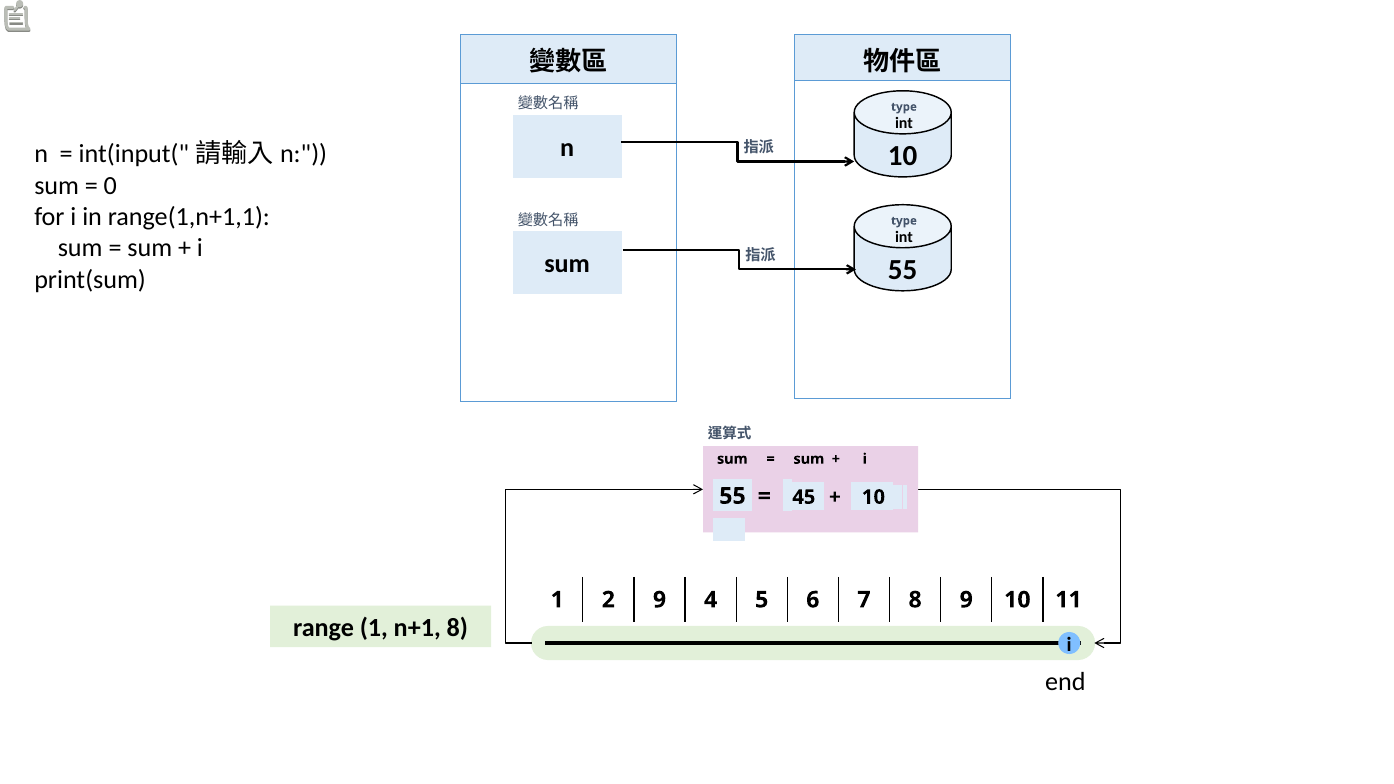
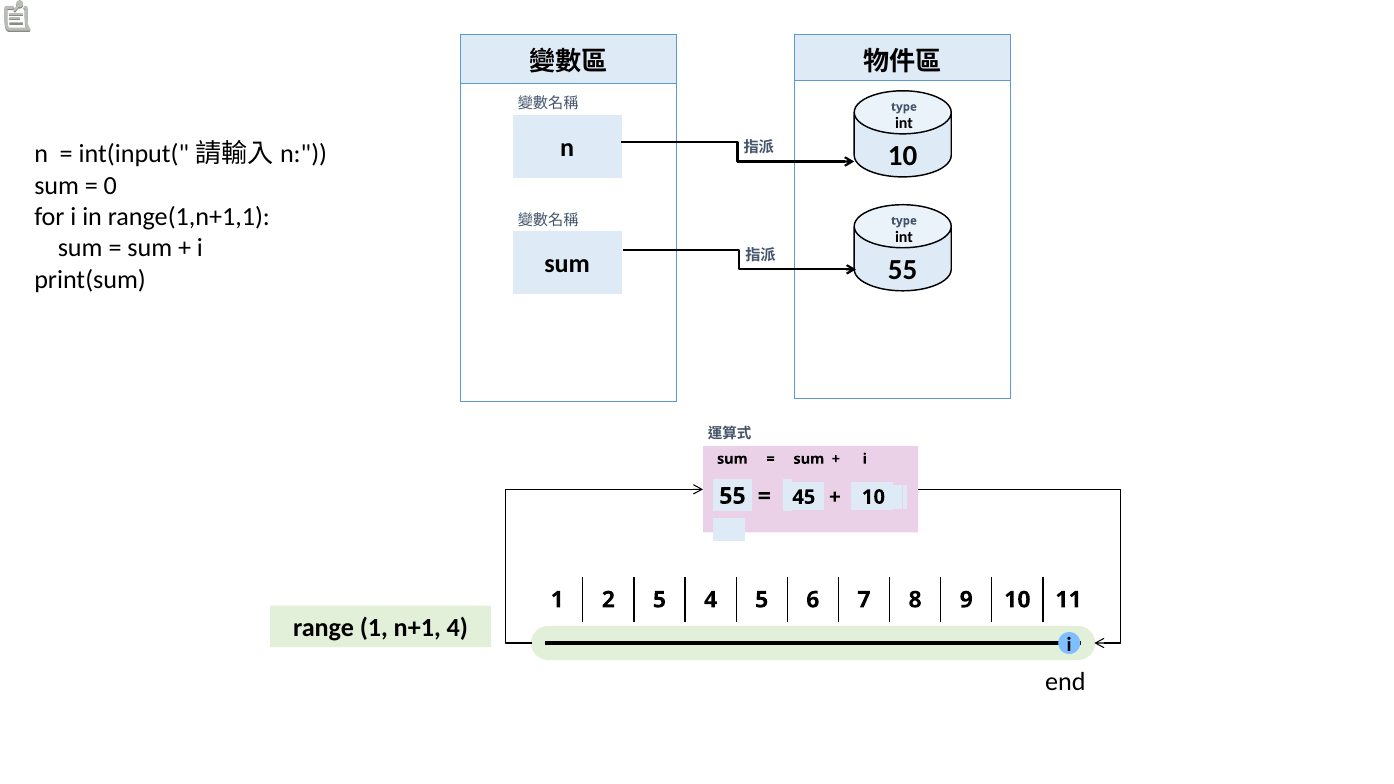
2 9: 9 -> 5 (659, 600)
n+1 8: 8 -> 4 (457, 628)
